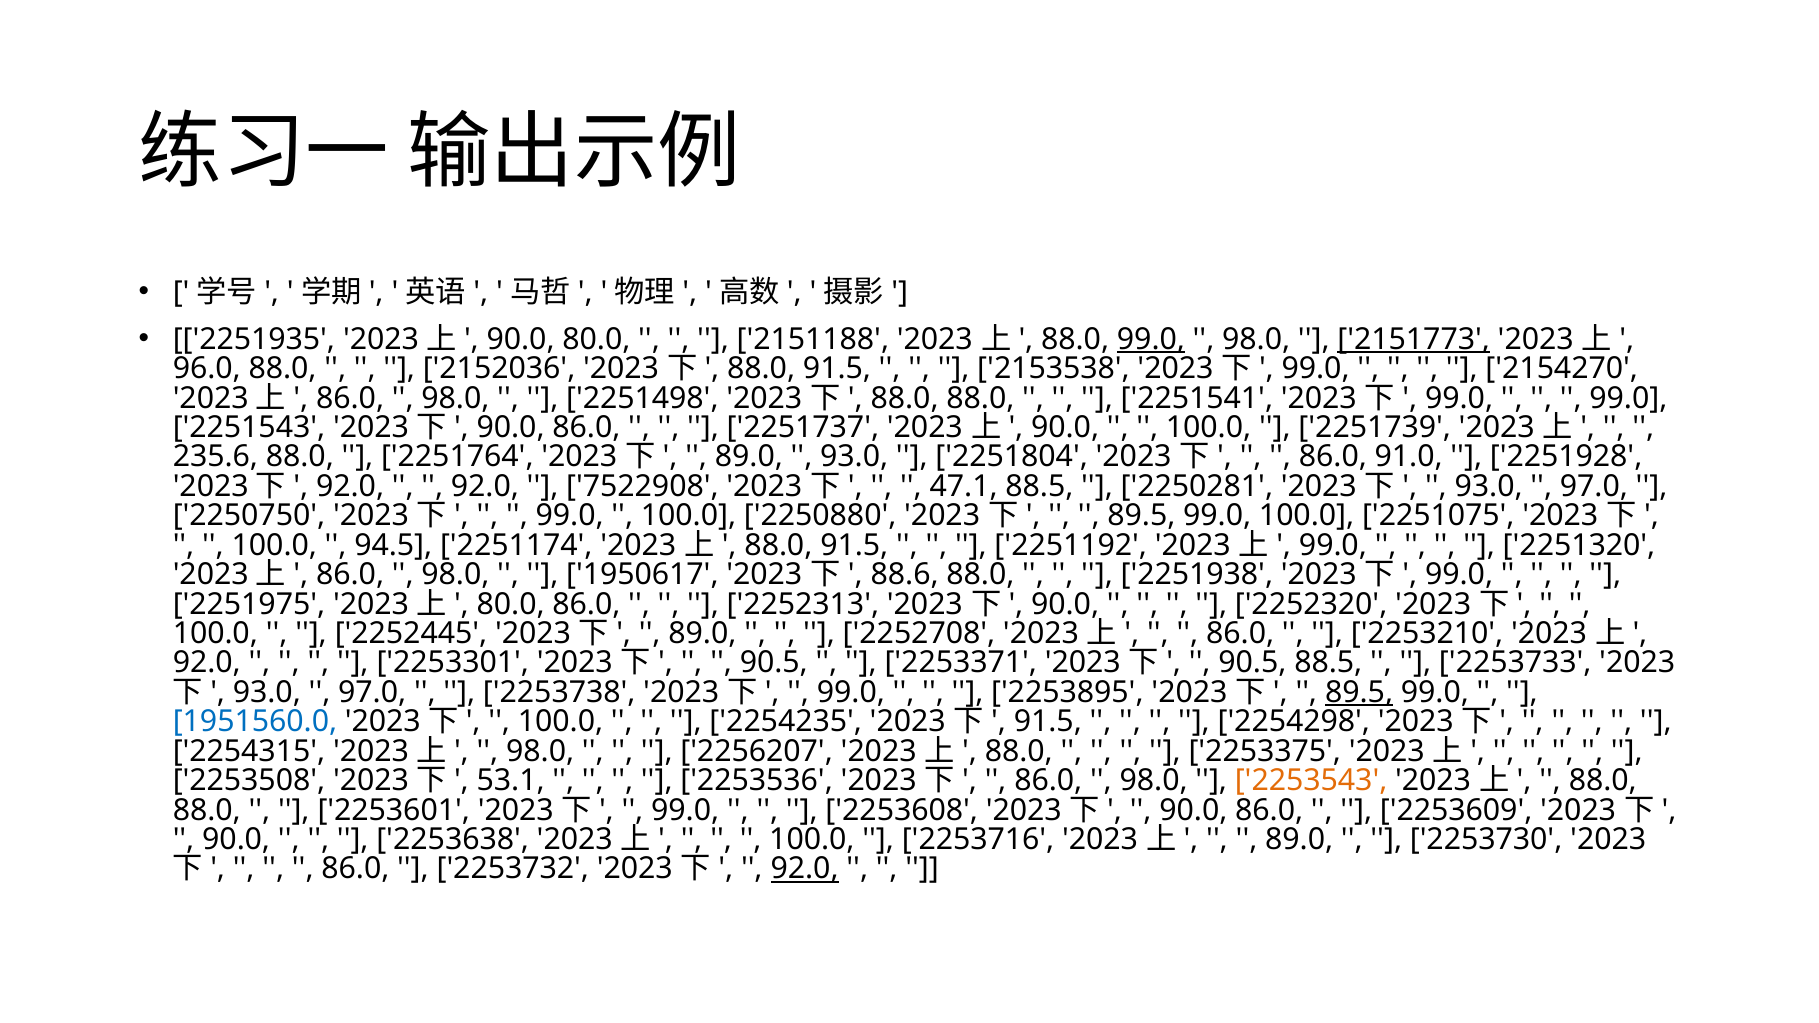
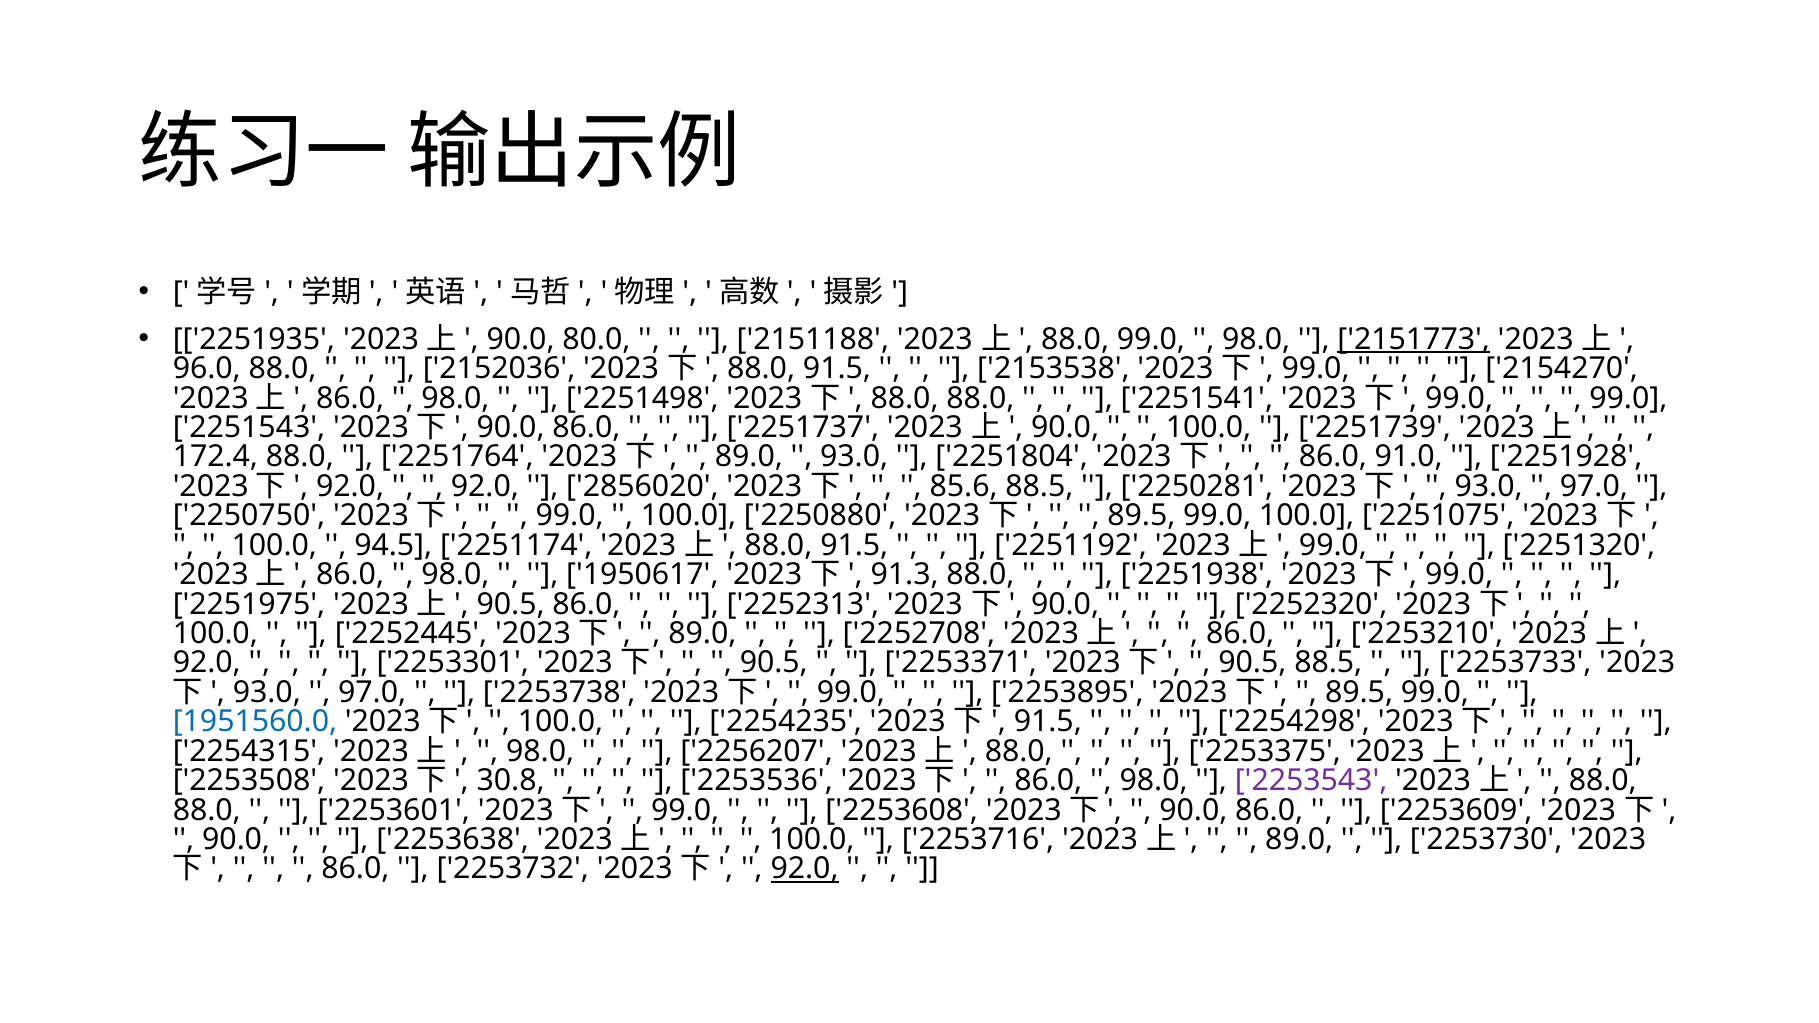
99.0 underline: present -> none (1151, 339)
235.6: 235.6 -> 172.4 (215, 457)
7522908: 7522908 -> 2856020 (642, 486)
47.1: 47.1 -> 85.6 (964, 486)
88.6: 88.6 -> 91.3 (905, 575)
80.0: 80.0 -> 90.5 (511, 604)
89.5 underline: present -> none (1359, 692)
53.1: 53.1 -> 30.8 (511, 781)
2253543 colour: orange -> purple (1311, 781)
